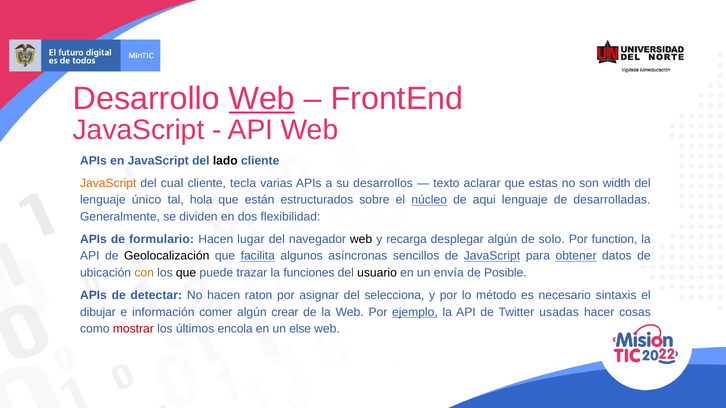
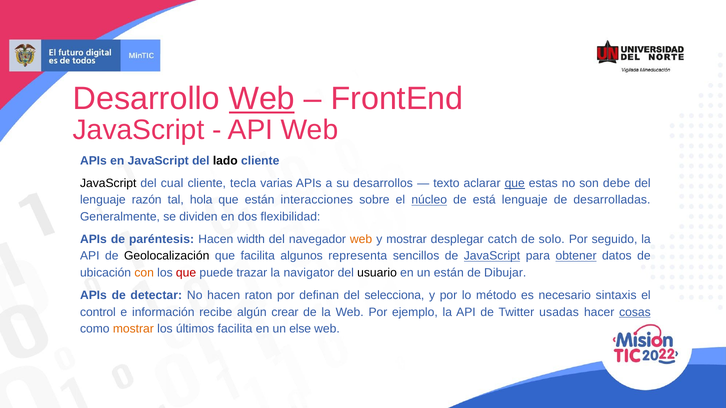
JavaScript colour: orange -> black (108, 183)
que underline: none -> present (515, 183)
width: width -> debe (617, 183)
único: único -> razón (147, 200)
estructurados: estructurados -> interacciones (317, 200)
aqui: aqui -> está (484, 200)
formulario: formulario -> paréntesis (162, 240)
lugar: lugar -> width (251, 240)
web colour: black -> orange (361, 240)
y recarga: recarga -> mostrar (407, 240)
desplegar algún: algún -> catch (502, 240)
function: function -> seguido (615, 240)
facilita underline: present -> none (258, 256)
asíncronas: asíncronas -> representa (358, 256)
que colour: black -> red (186, 273)
funciones: funciones -> navigator (309, 273)
un envía: envía -> están (449, 273)
Posible: Posible -> Dibujar (505, 273)
asignar: asignar -> definan (319, 296)
dibujar: dibujar -> control (98, 312)
comer: comer -> recibe (216, 312)
ejemplo underline: present -> none (415, 312)
cosas underline: none -> present (635, 312)
mostrar colour: red -> orange (133, 329)
últimos encola: encola -> facilita (235, 329)
